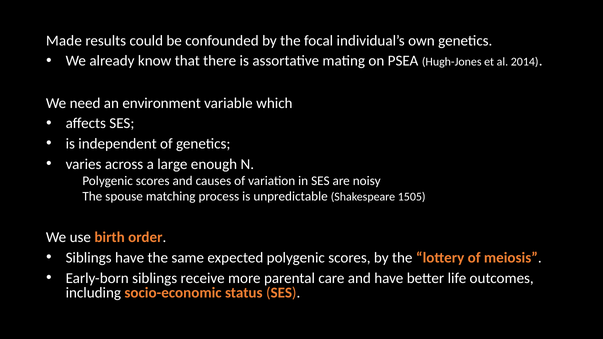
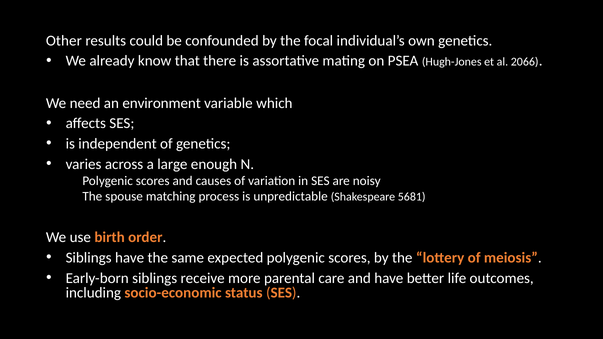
Made: Made -> Other (64, 41)
2014: 2014 -> 2066 (525, 62)
1505: 1505 -> 5681 (412, 197)
